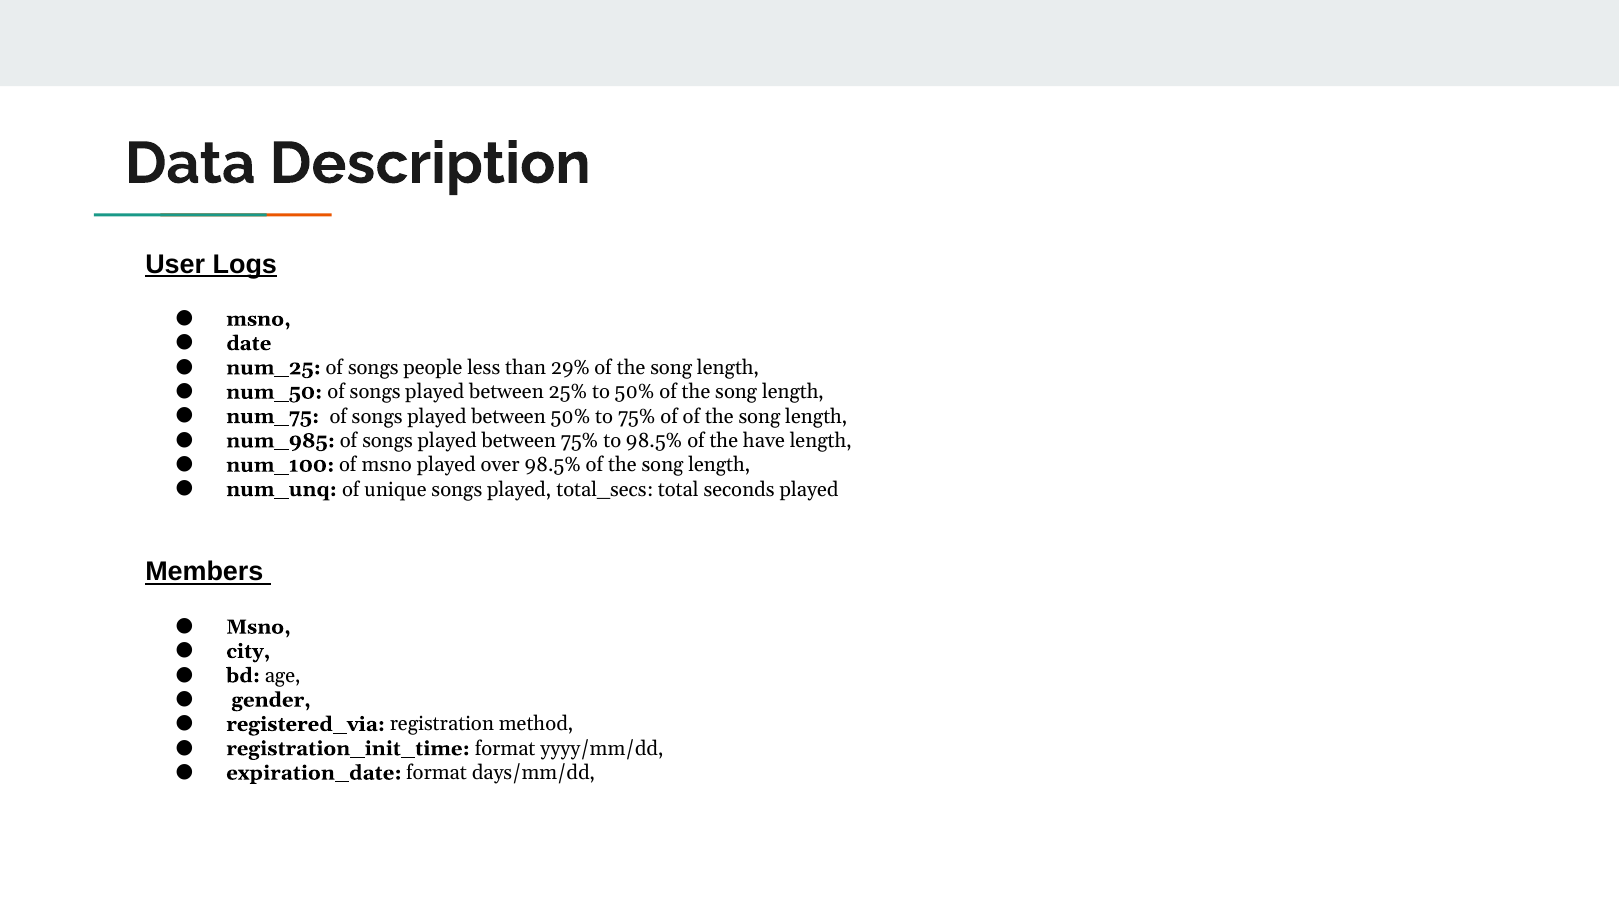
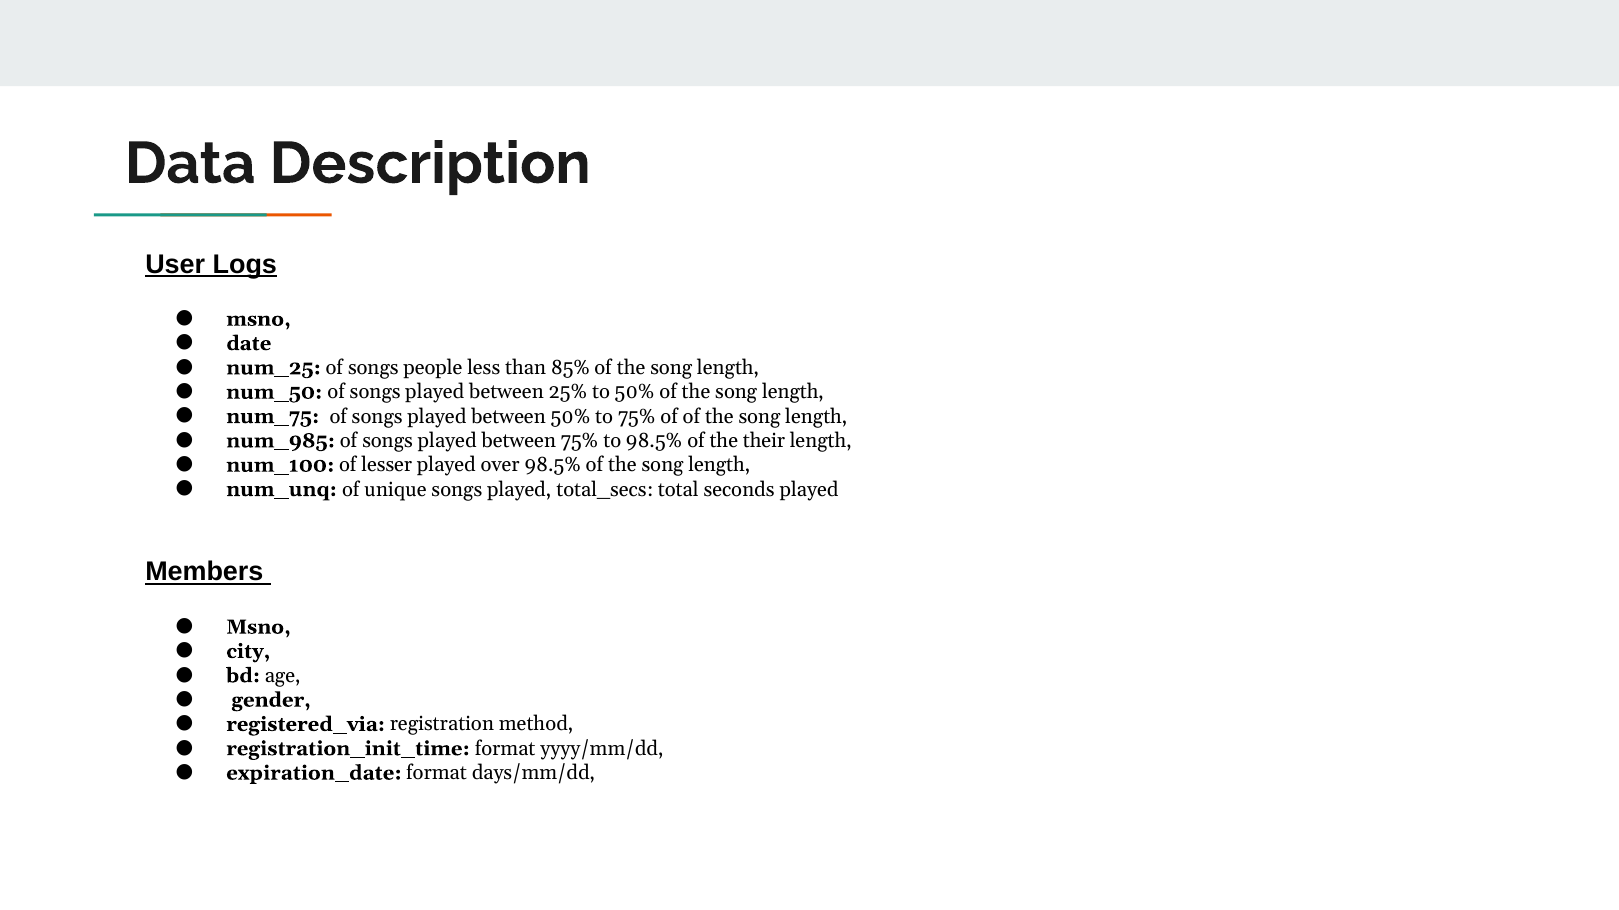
29%: 29% -> 85% (570, 368)
have: have -> their (764, 441)
of msno: msno -> lesser (387, 465)
